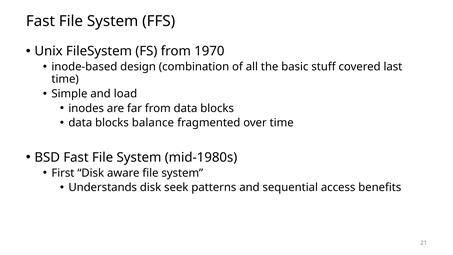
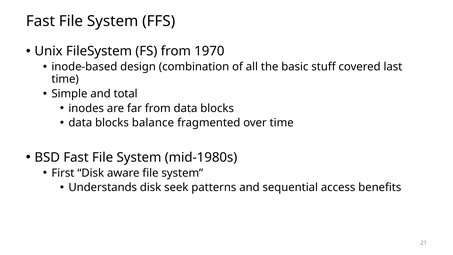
load: load -> total (126, 94)
